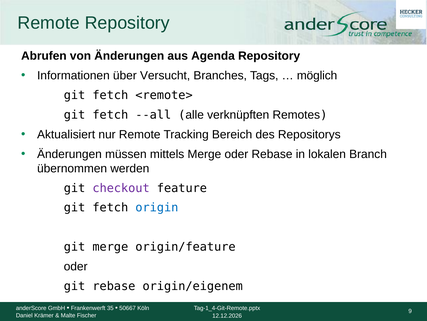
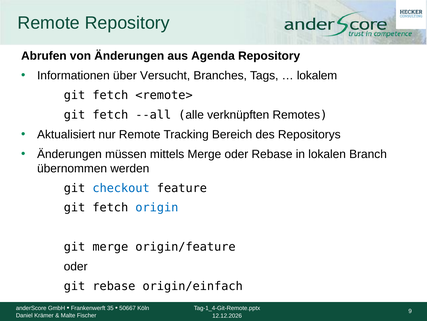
möglich: möglich -> lokalem (317, 75)
checkout colour: purple -> blue (121, 188)
origin/eigenem: origin/eigenem -> origin/einfach (193, 286)
